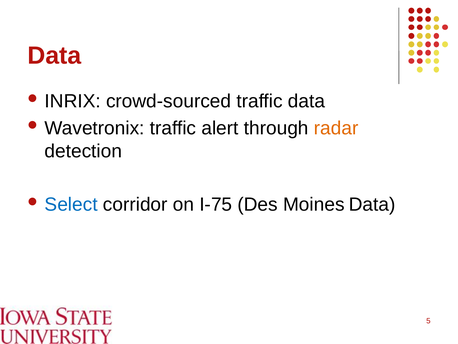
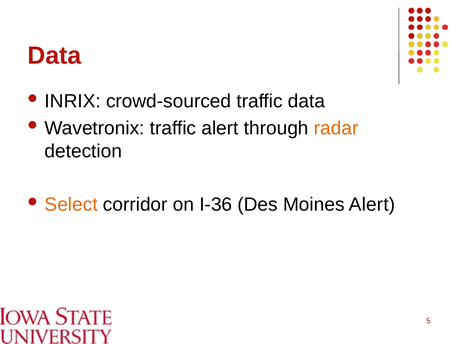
Select colour: blue -> orange (71, 204)
I-75: I-75 -> I-36 (216, 204)
Moines Data: Data -> Alert (372, 204)
